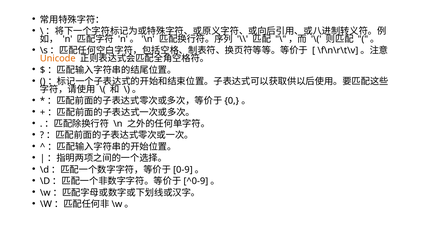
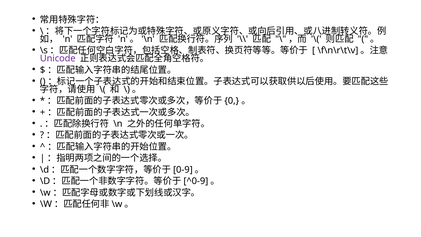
Unicode colour: orange -> purple (58, 58)
